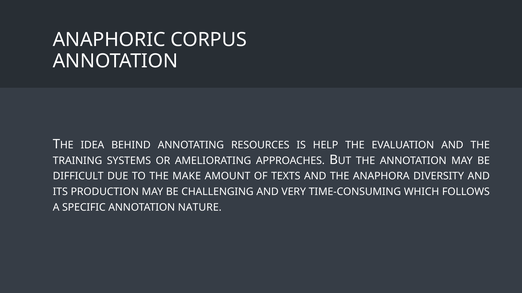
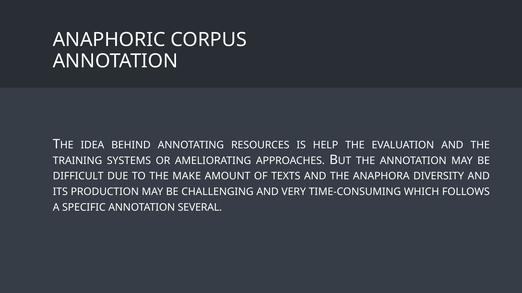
NATURE: NATURE -> SEVERAL (200, 208)
